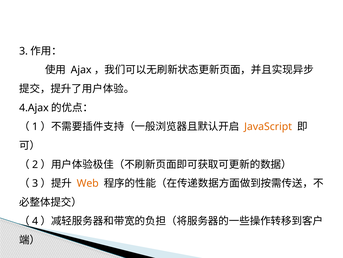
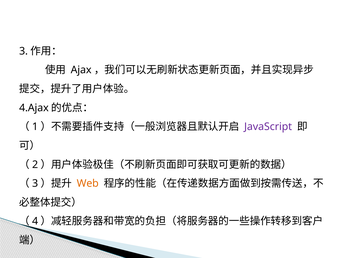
JavaScript colour: orange -> purple (268, 126)
